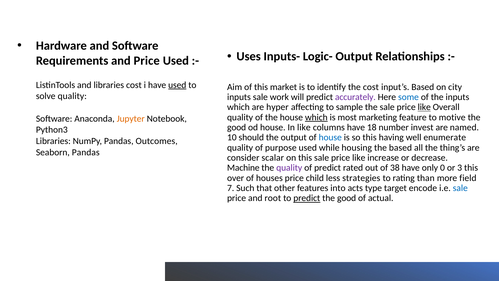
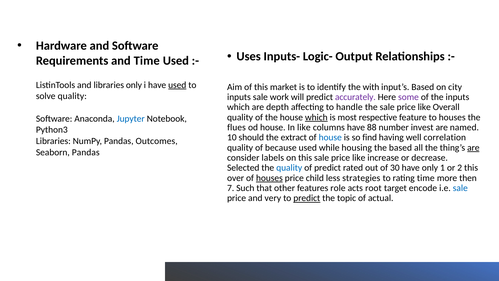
and Price: Price -> Time (147, 61)
libraries cost: cost -> only (134, 85)
the cost: cost -> with (371, 87)
some colour: blue -> purple (408, 97)
hyper: hyper -> depth (278, 107)
sample: sample -> handle (349, 107)
like underline: present -> none (424, 107)
marketing: marketing -> respective (378, 117)
to motive: motive -> houses (452, 117)
Jupyter colour: orange -> blue (131, 119)
good: good -> flues (237, 127)
18: 18 -> 88 (372, 127)
the output: output -> extract (294, 137)
so this: this -> find (370, 137)
enumerate: enumerate -> correlation (445, 137)
purpose: purpose -> because (281, 147)
are underline: none -> present (473, 147)
scalar: scalar -> labels (273, 158)
Machine: Machine -> Selected (243, 168)
quality colour: purple -> blue (289, 168)
38: 38 -> 30 (395, 168)
0: 0 -> 1 (443, 168)
3: 3 -> 2 (460, 168)
houses underline: none -> present (269, 178)
rating than: than -> time (426, 178)
field: field -> then (468, 178)
into: into -> role (338, 188)
type: type -> root (373, 188)
root: root -> very (273, 198)
good: good -> topic (347, 198)
